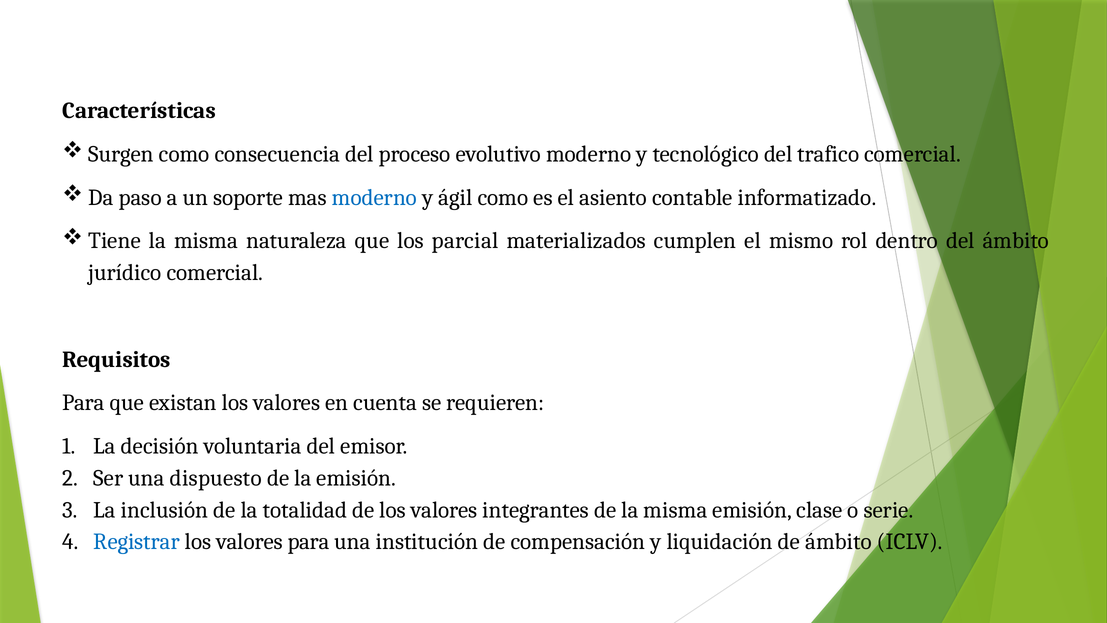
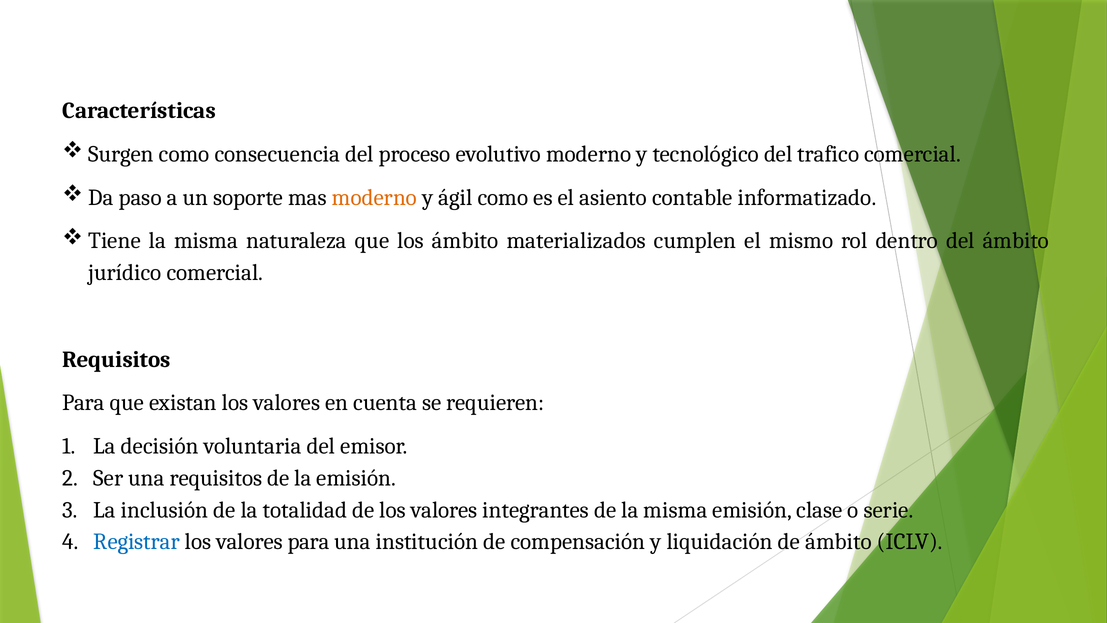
moderno colour: blue -> orange (375, 197)
los parcial: parcial -> ámbito (465, 241)
una dispuesto: dispuesto -> requisitos (216, 478)
